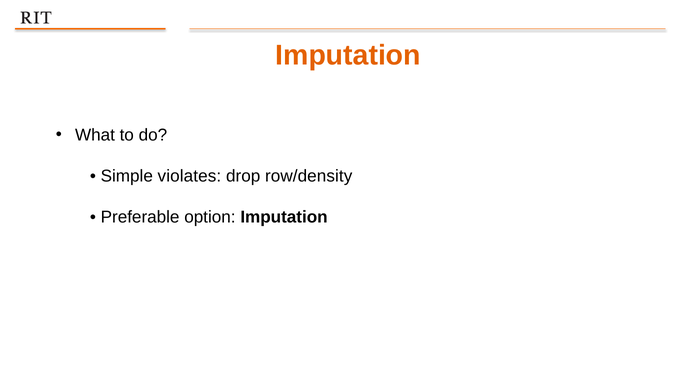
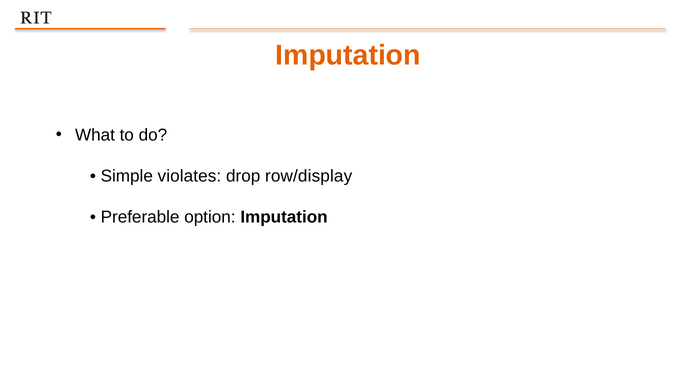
row/density: row/density -> row/display (309, 176)
